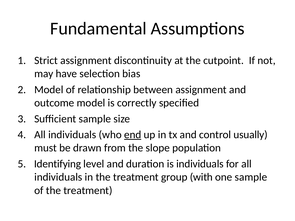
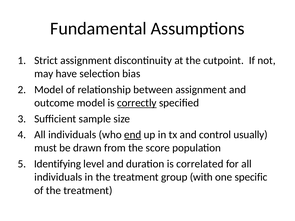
correctly underline: none -> present (137, 103)
slope: slope -> score (158, 148)
is individuals: individuals -> correlated (200, 164)
one sample: sample -> specific (251, 177)
